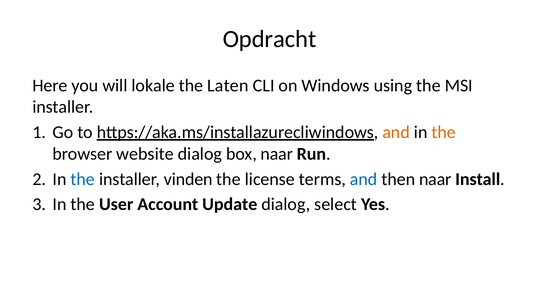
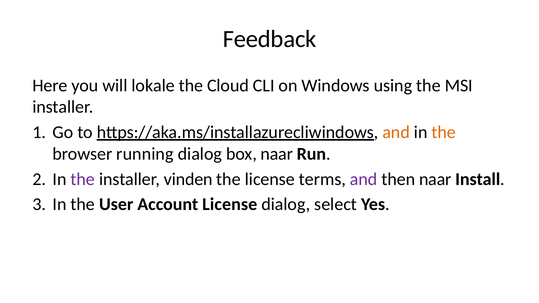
Opdracht: Opdracht -> Feedback (270, 39)
Laten: Laten -> Cloud (228, 85)
website: website -> running (145, 154)
the colour: blue -> purple (83, 179)
and colour: blue -> purple (364, 179)
Account Update: Update -> License (230, 204)
